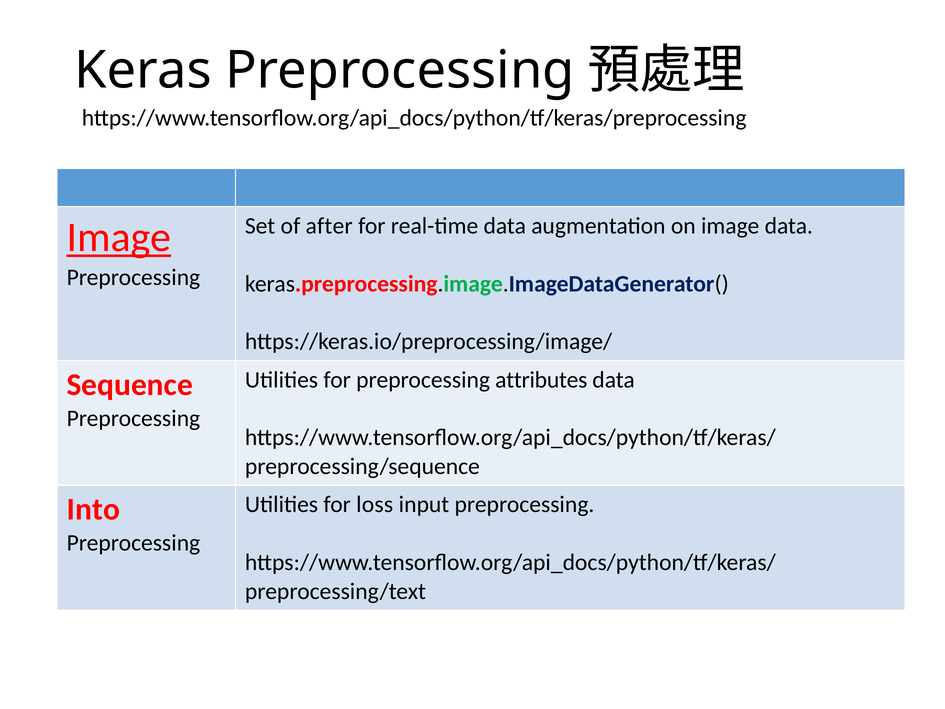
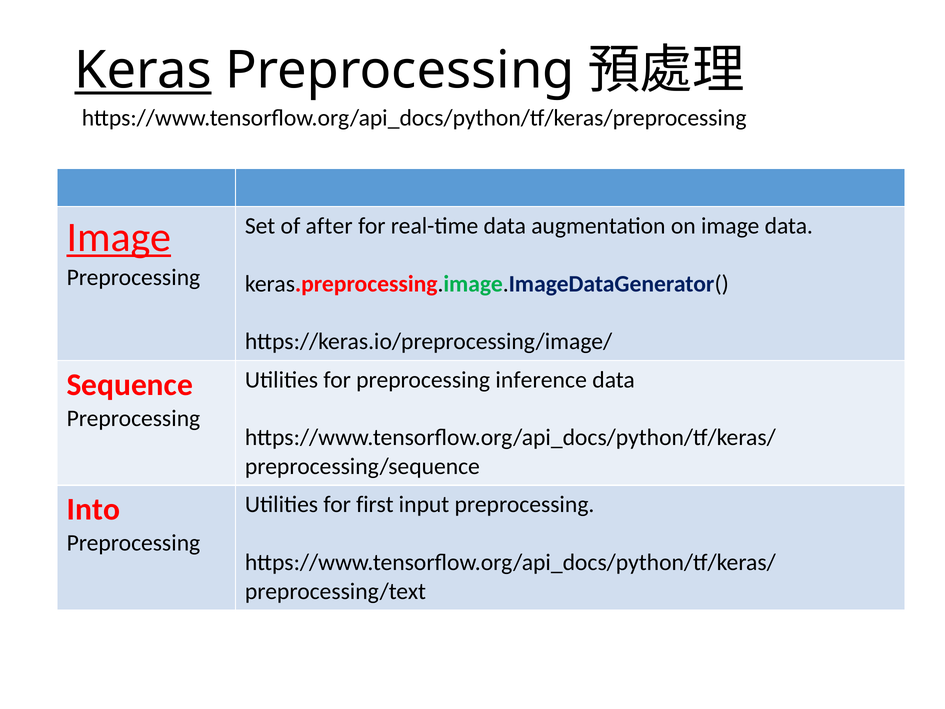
Keras underline: none -> present (143, 70)
attributes: attributes -> inference (541, 380)
loss: loss -> first (375, 505)
